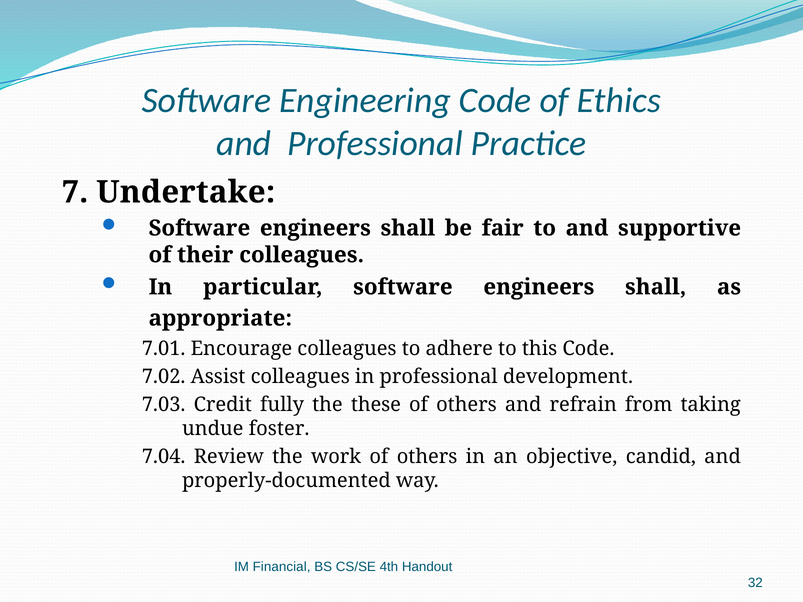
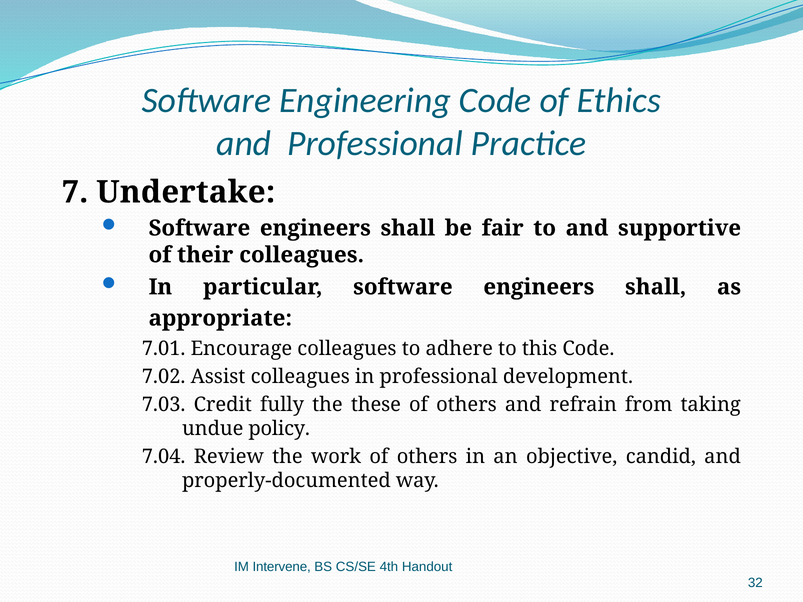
foster: foster -> policy (279, 429)
Financial: Financial -> Intervene (282, 567)
